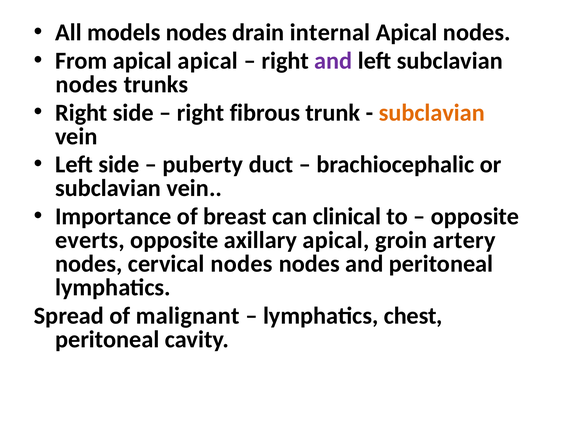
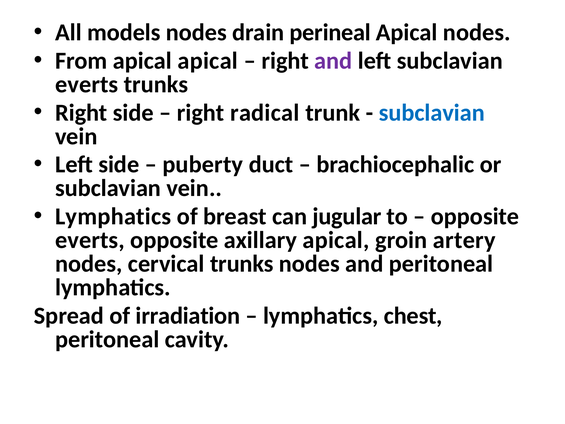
internal: internal -> perineal (330, 33)
nodes: nodes -> everts (87, 84)
fibrous: fibrous -> radical (265, 113)
subclavian colour: orange -> blue (432, 113)
Importance: Importance -> Lymphatics (113, 216)
clinical: clinical -> jugular (347, 216)
cervical nodes: nodes -> trunks (242, 264)
malignant: malignant -> irradiation (188, 315)
